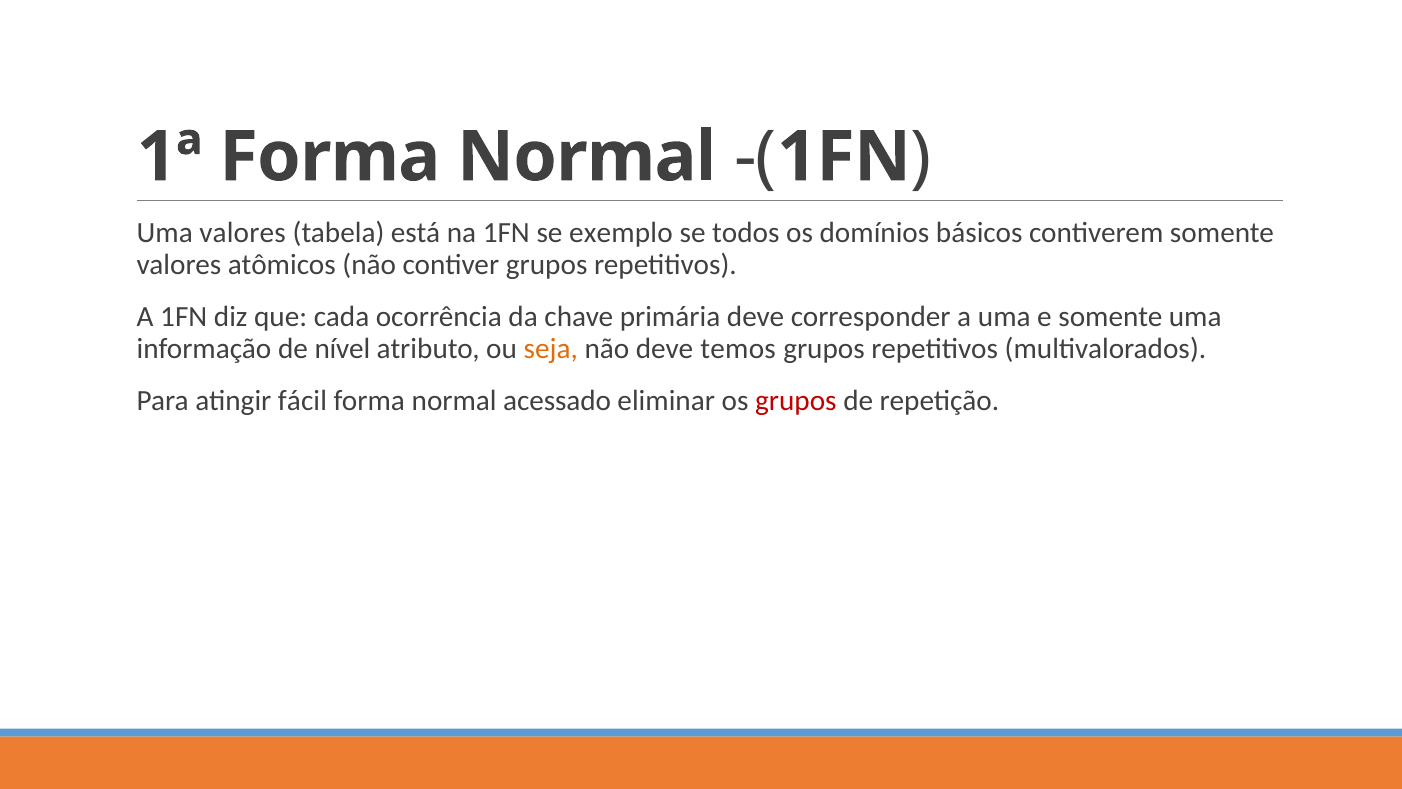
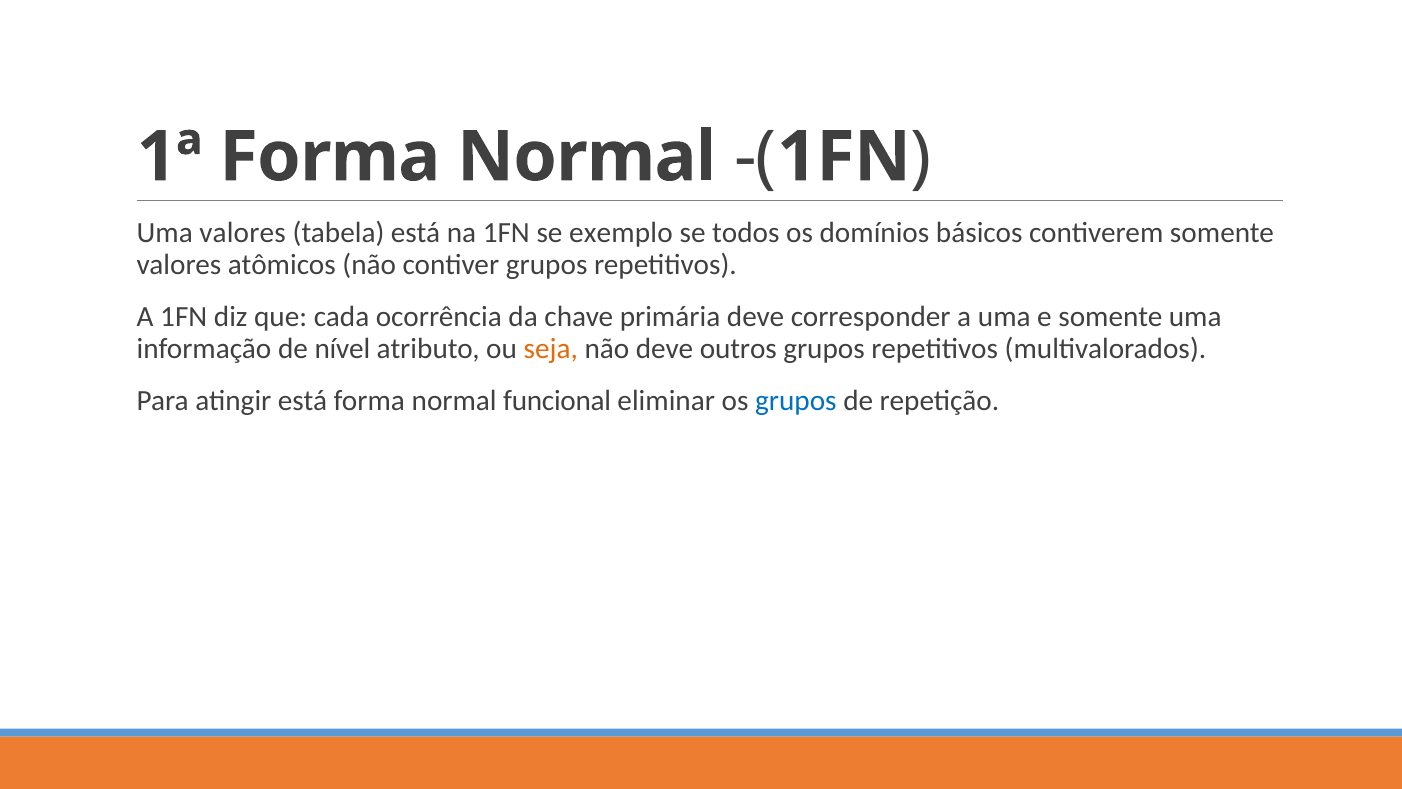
temos: temos -> outros (738, 348)
atingir fácil: fácil -> está (303, 400)
acessado: acessado -> funcional (557, 400)
grupos colour: red -> blue (796, 400)
